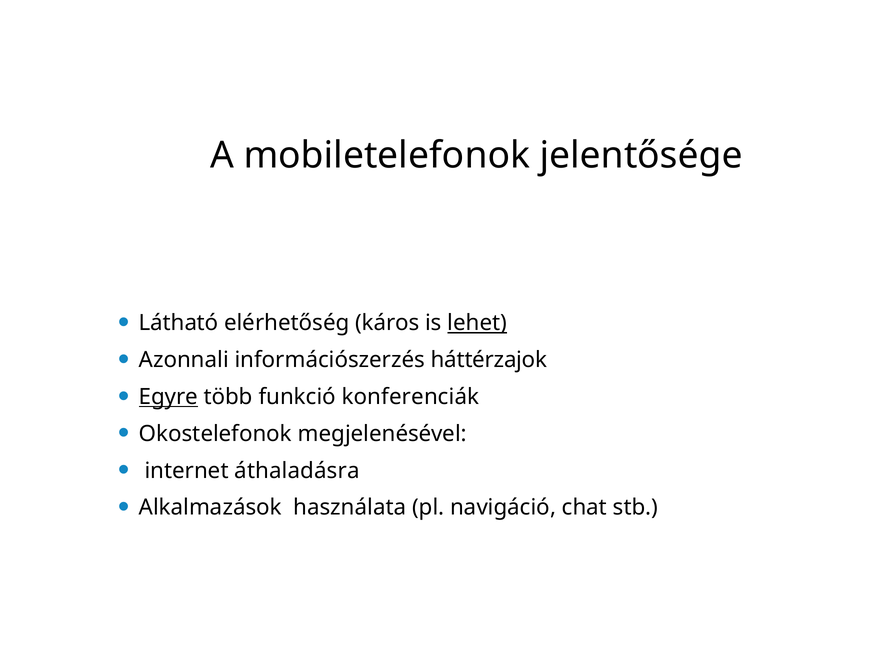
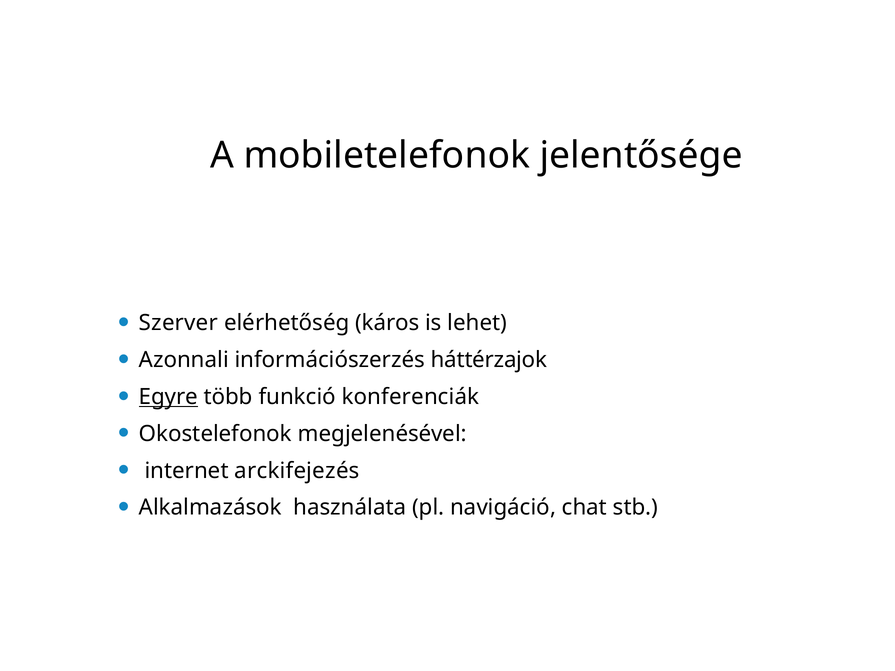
Látható: Látható -> Szerver (178, 323)
lehet underline: present -> none (477, 323)
áthaladásra: áthaladásra -> arckifejezés (297, 471)
